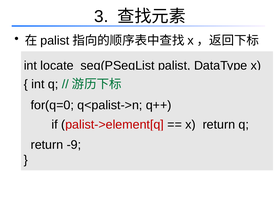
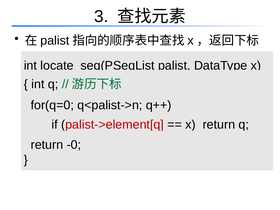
-9: -9 -> -0 (74, 145)
